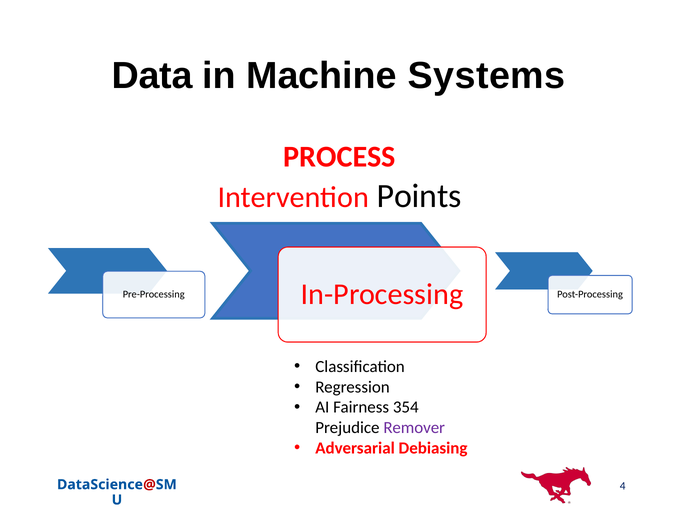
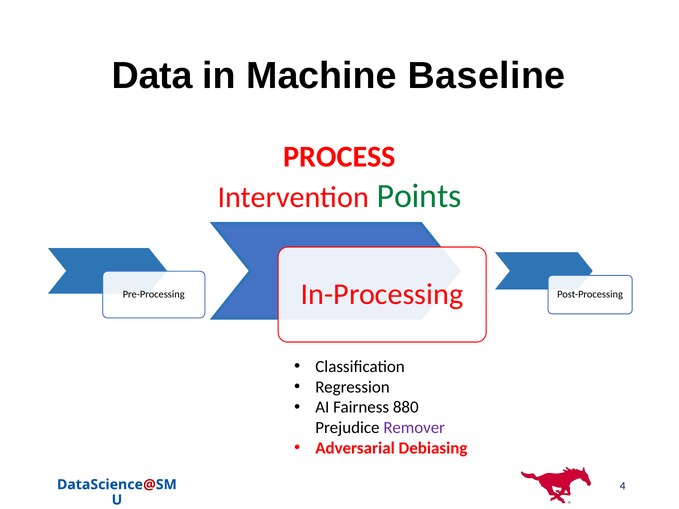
Systems: Systems -> Baseline (487, 76)
Points colour: black -> green (419, 196)
354: 354 -> 880 (406, 408)
